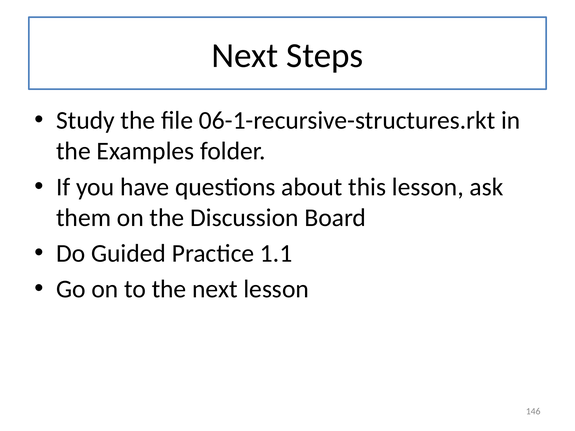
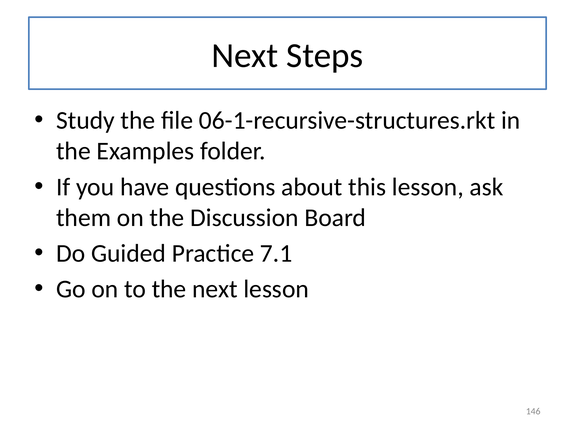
1.1: 1.1 -> 7.1 (276, 254)
